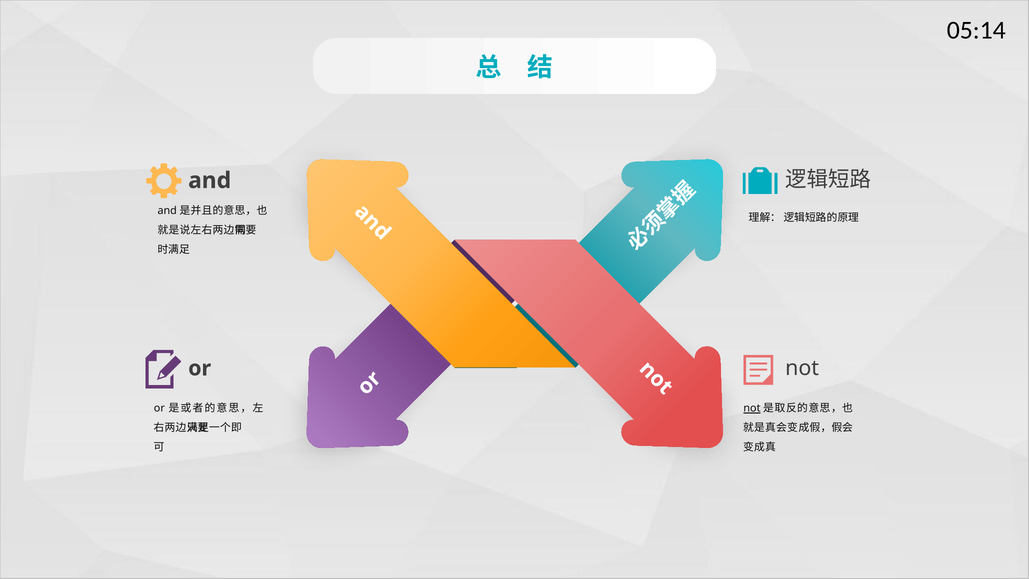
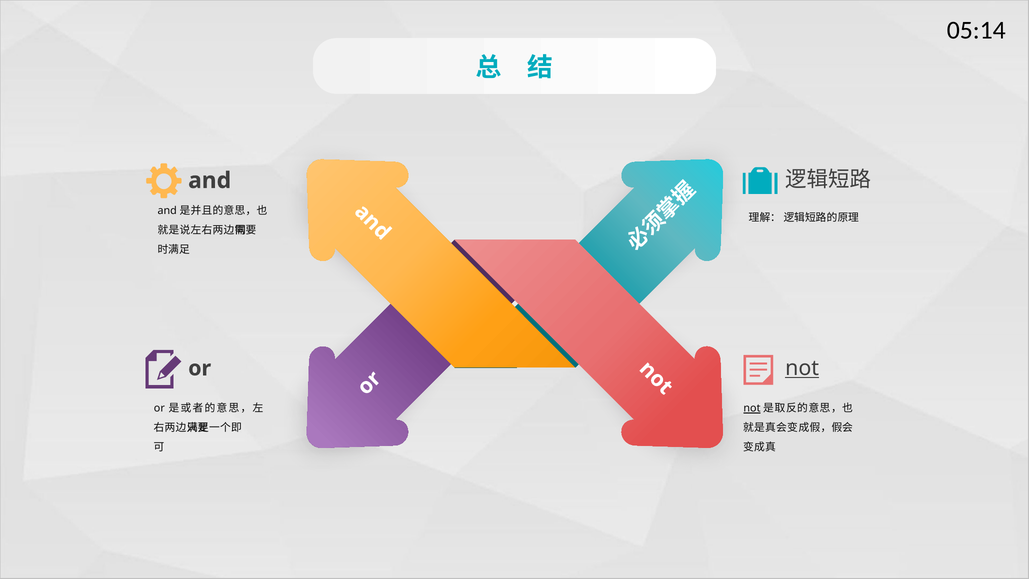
not underline: none -> present (802, 368)
